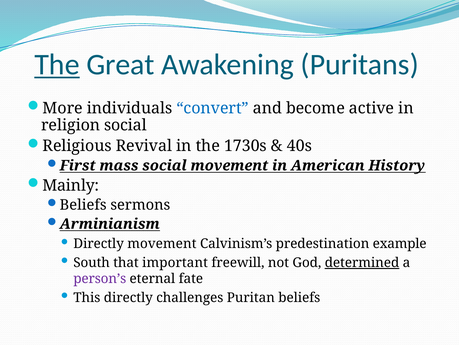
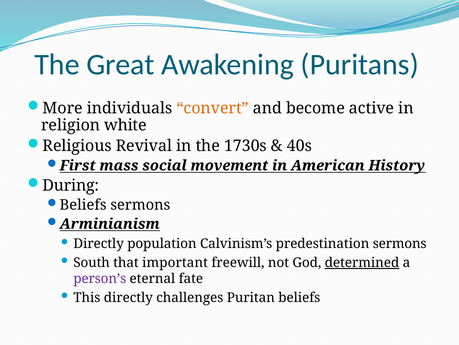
The underline: present -> none (57, 64)
convert colour: blue -> orange (213, 108)
religion social: social -> white (125, 125)
Mainly: Mainly -> During (71, 185)
Directly movement: movement -> population (162, 243)
predestination example: example -> sermons (400, 243)
